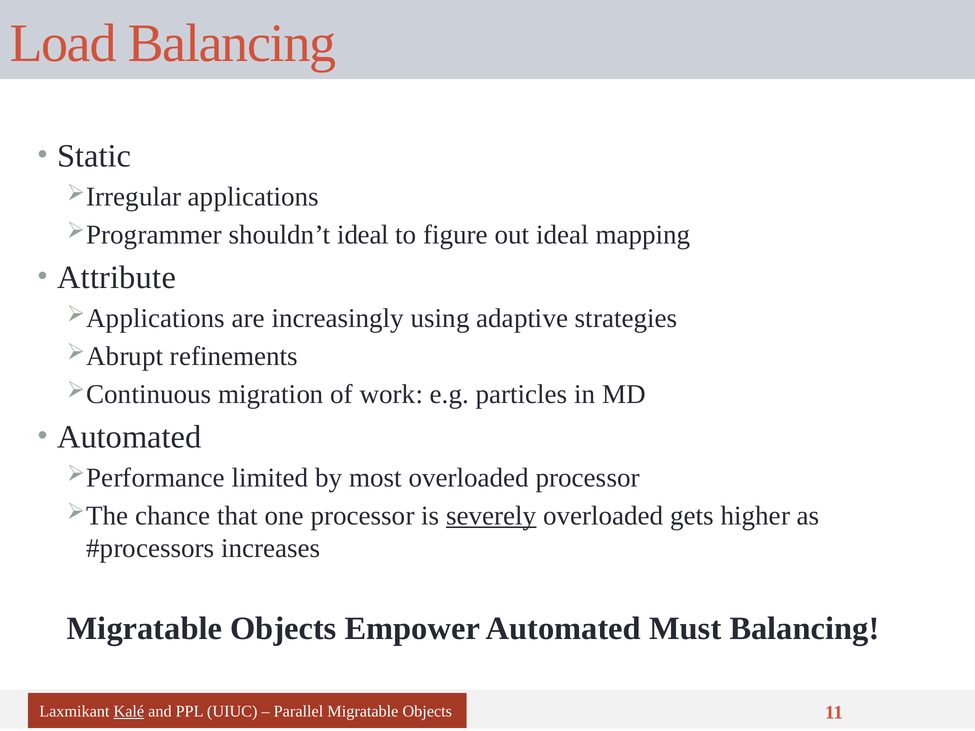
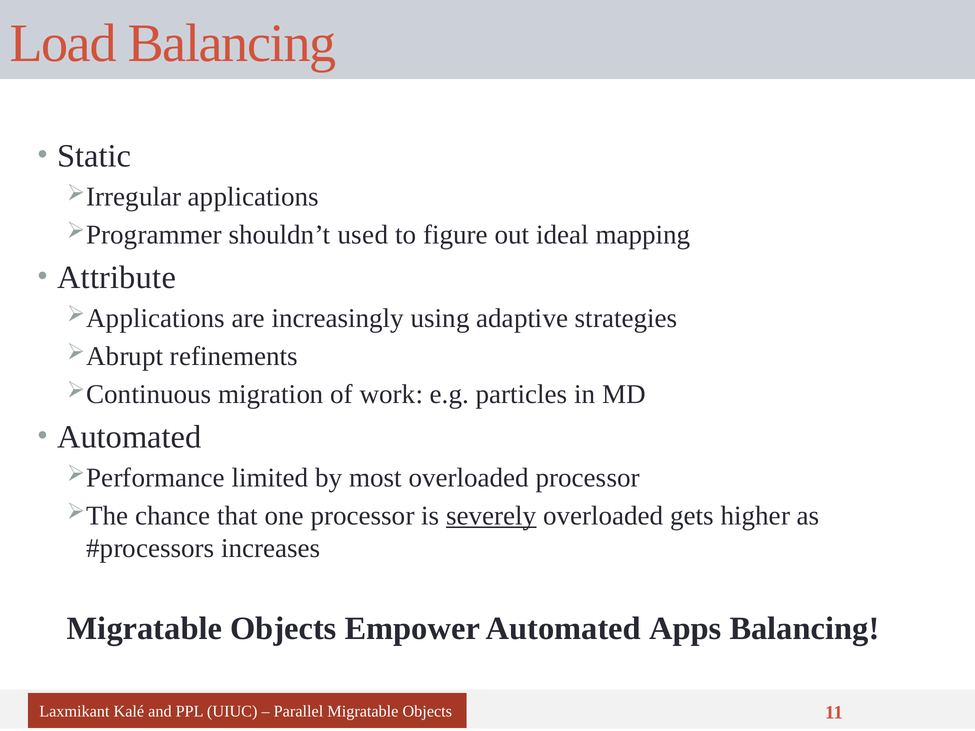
shouldn’t ideal: ideal -> used (363, 235)
Must: Must -> Apps (685, 629)
Kalé underline: present -> none (129, 712)
